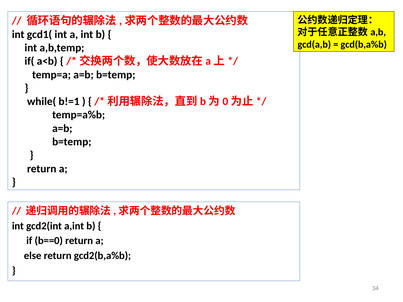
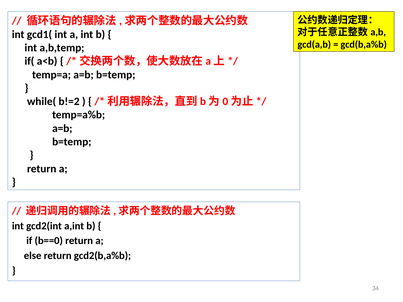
b!=1: b!=1 -> b!=2 (69, 102)
